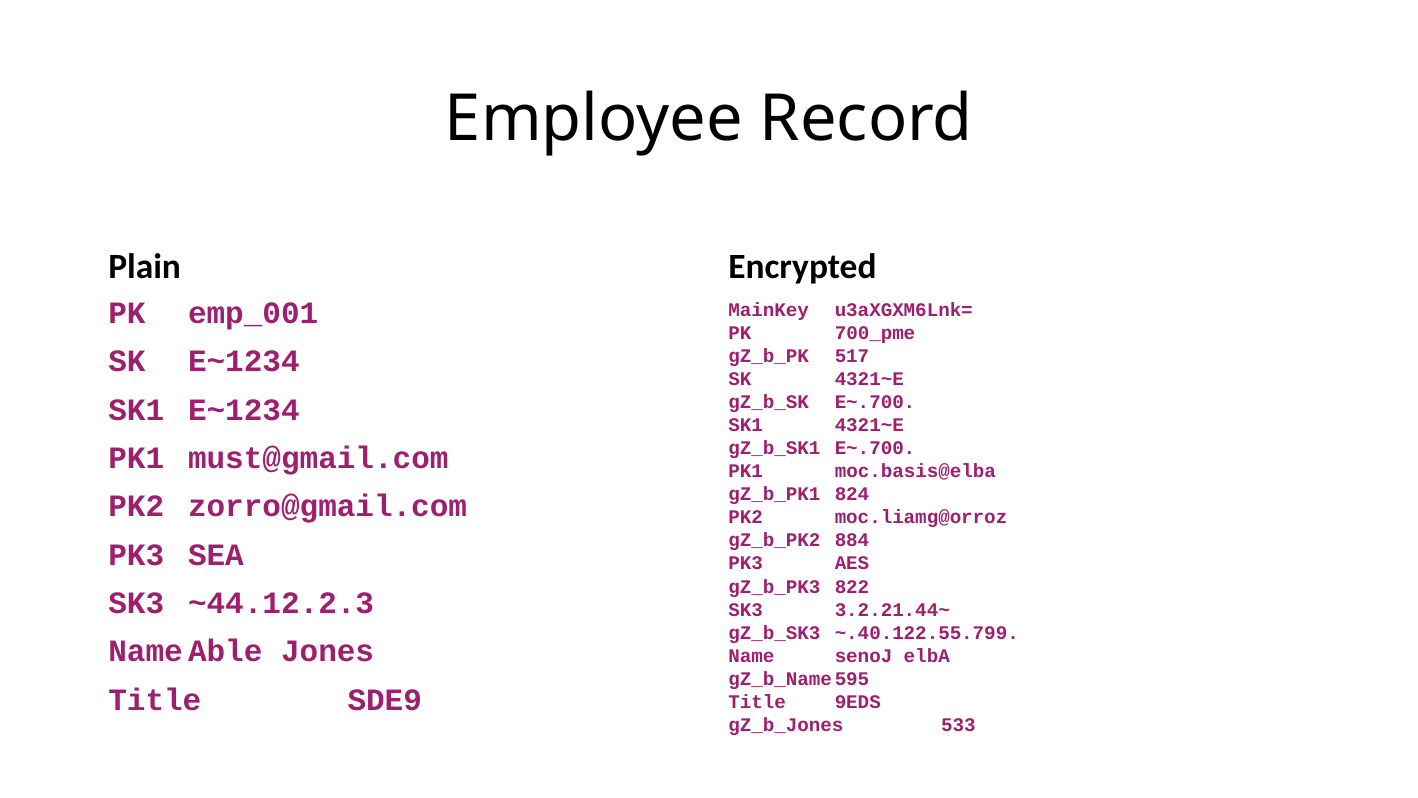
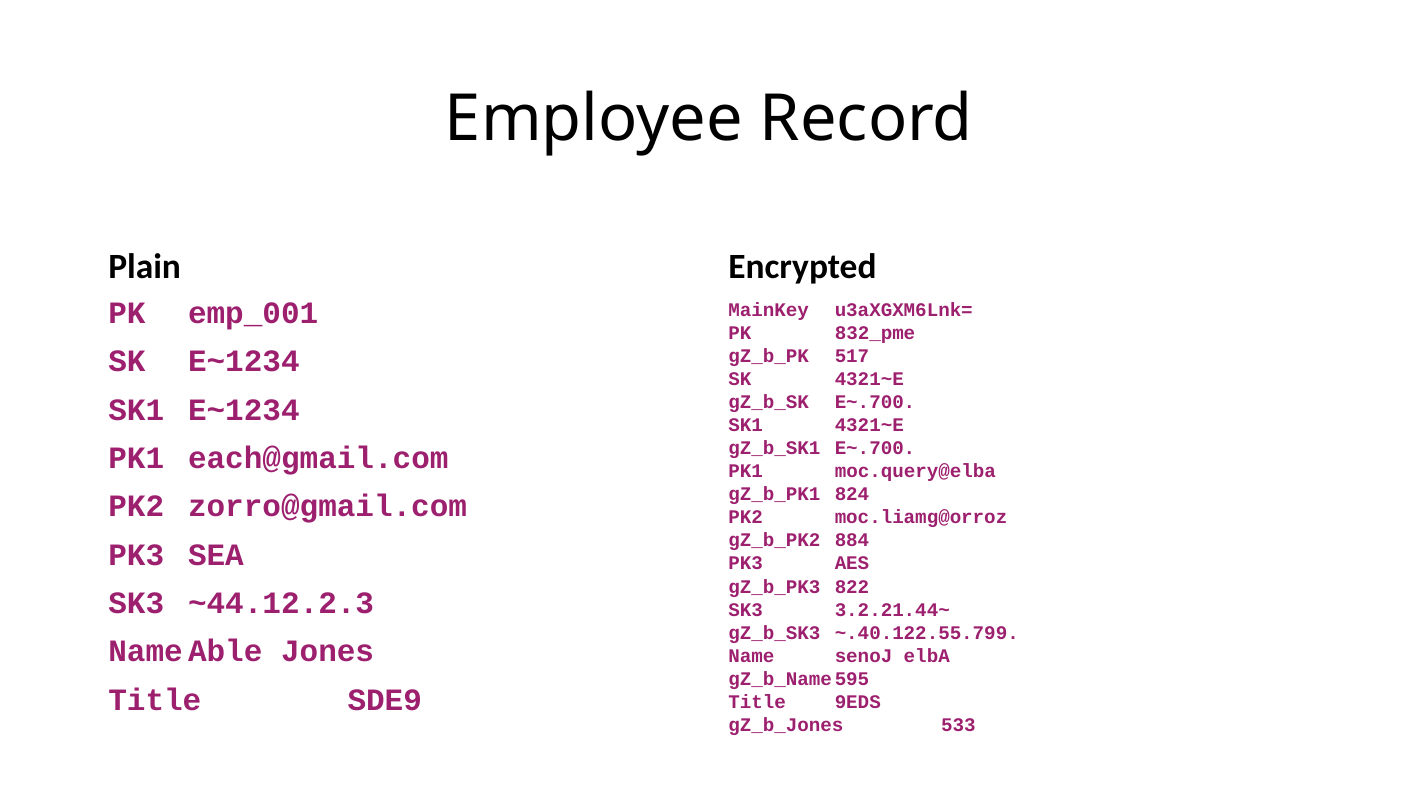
700_pme: 700_pme -> 832_pme (875, 333)
must@gmail.com: must@gmail.com -> each@gmail.com (318, 458)
moc.basis@elba: moc.basis@elba -> moc.query@elba (915, 471)
